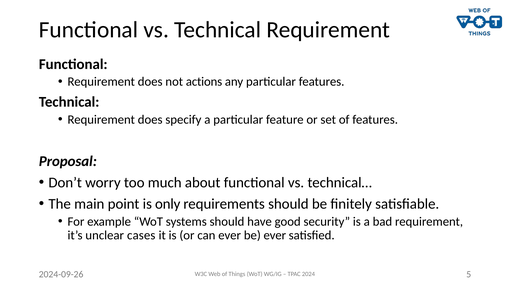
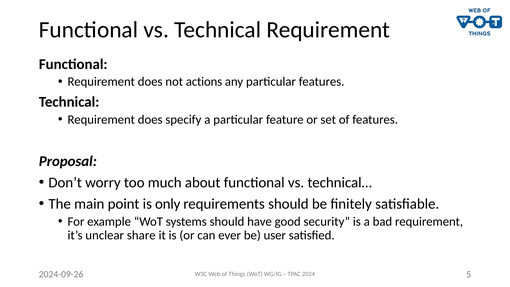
cases: cases -> share (141, 235)
be ever: ever -> user (275, 235)
